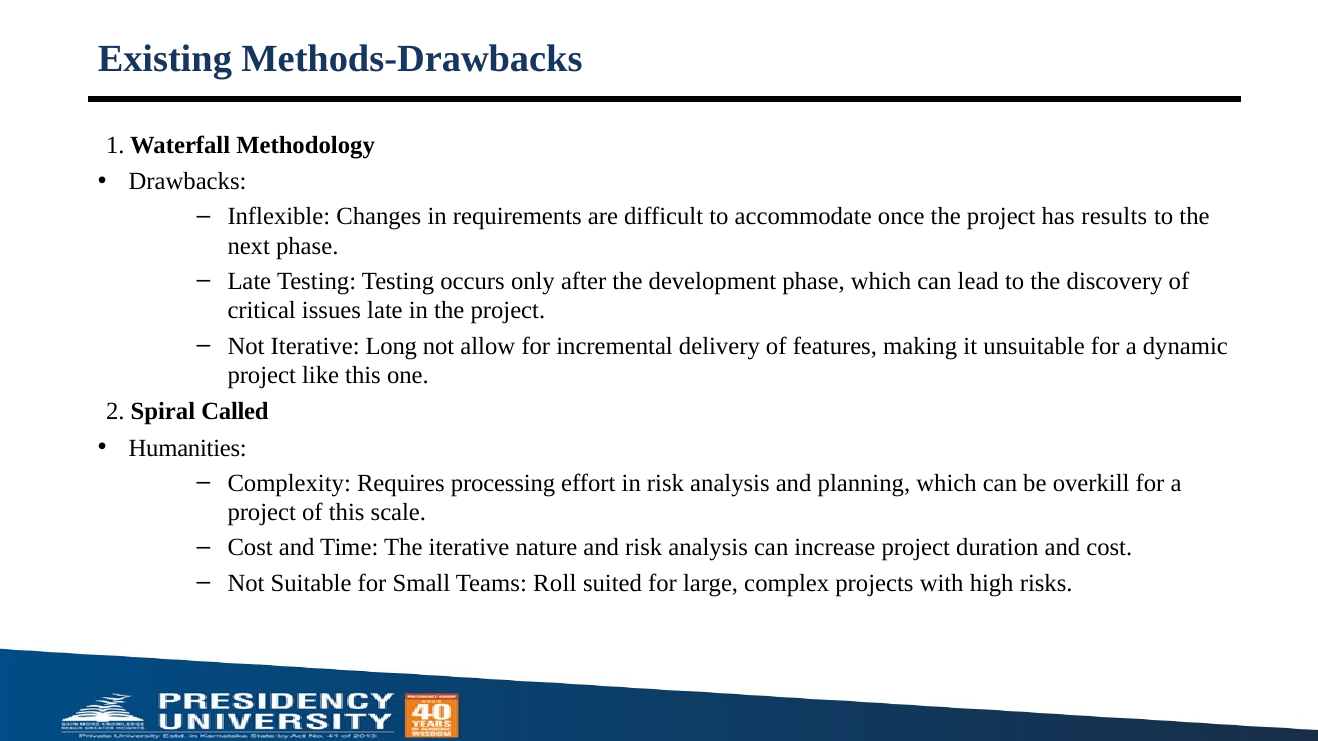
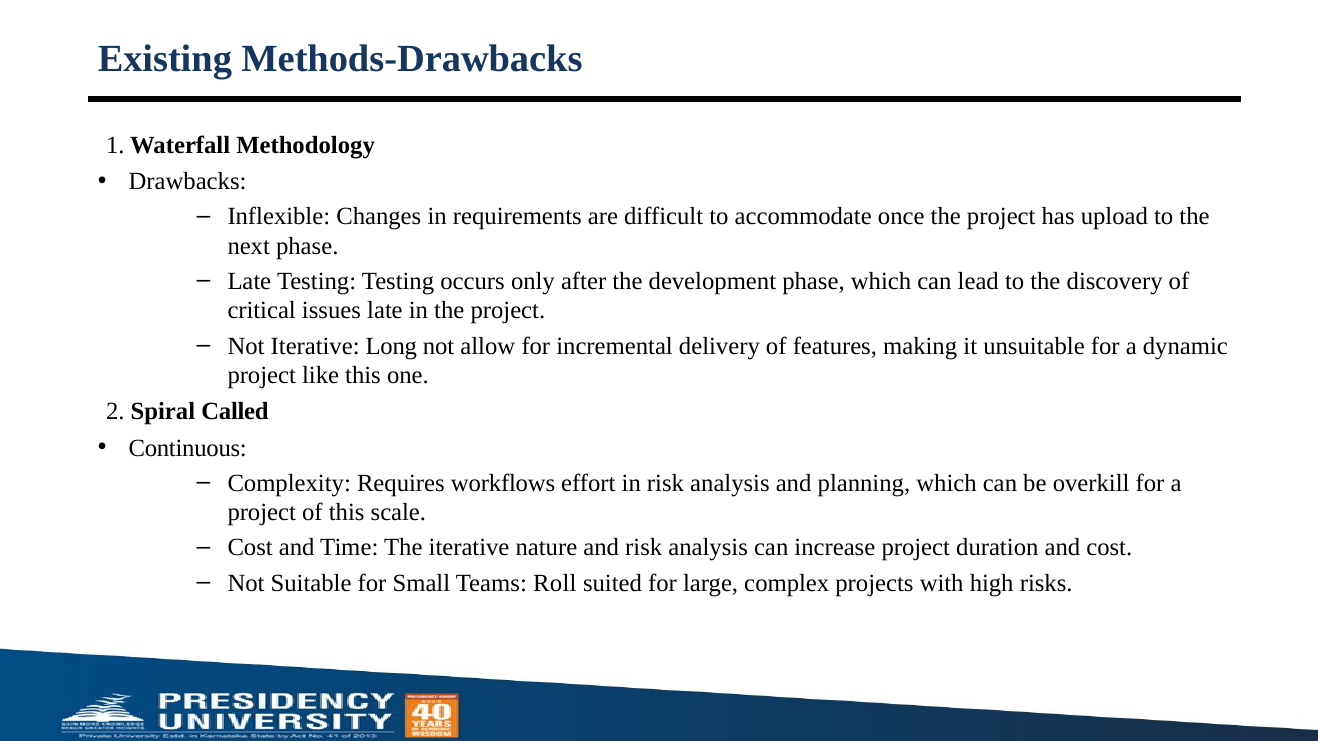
results: results -> upload (1114, 216)
Humanities: Humanities -> Continuous (188, 448)
processing: processing -> workflows (503, 483)
